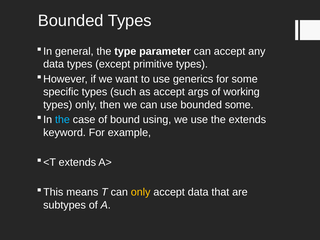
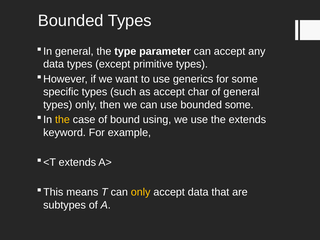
args: args -> char (198, 92)
of working: working -> general (241, 92)
the colour: light blue -> yellow (62, 120)
